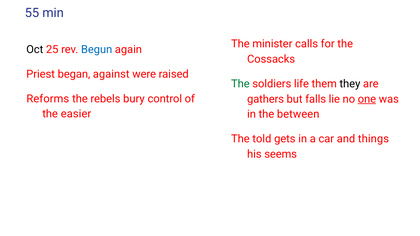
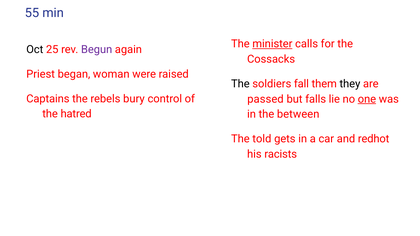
minister underline: none -> present (272, 44)
Begun colour: blue -> purple (97, 50)
against: against -> woman (111, 74)
The colour: green -> black (240, 84)
life: life -> fall (301, 84)
Reforms: Reforms -> Captains (48, 99)
gathers: gathers -> passed (265, 99)
easier: easier -> hatred (76, 114)
things: things -> redhot (374, 139)
seems: seems -> racists (281, 154)
